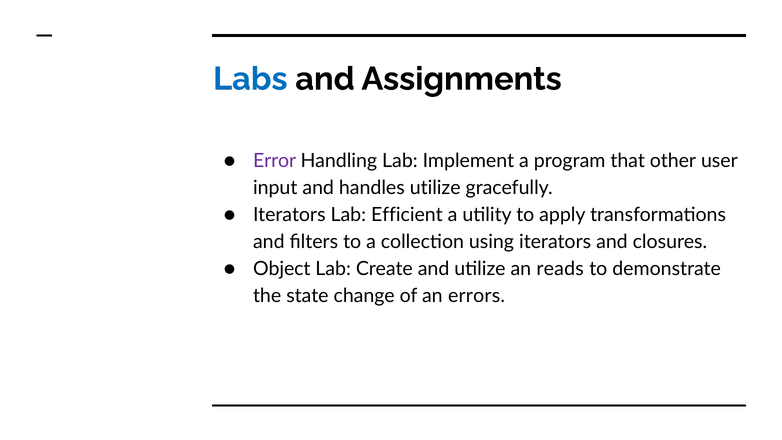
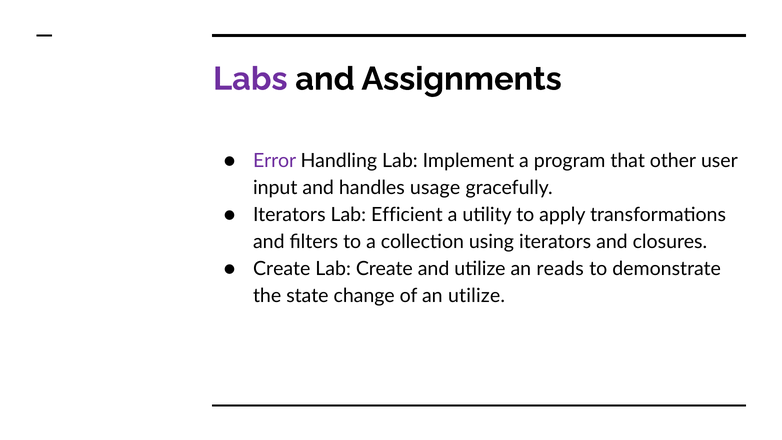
Labs colour: blue -> purple (250, 79)
handles utilize: utilize -> usage (435, 188)
Object: Object -> Create (282, 269)
an errors: errors -> utilize (477, 296)
